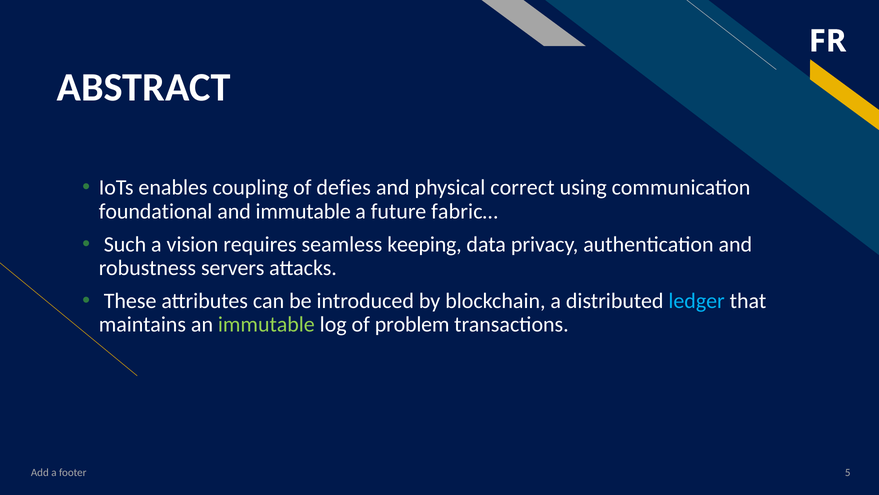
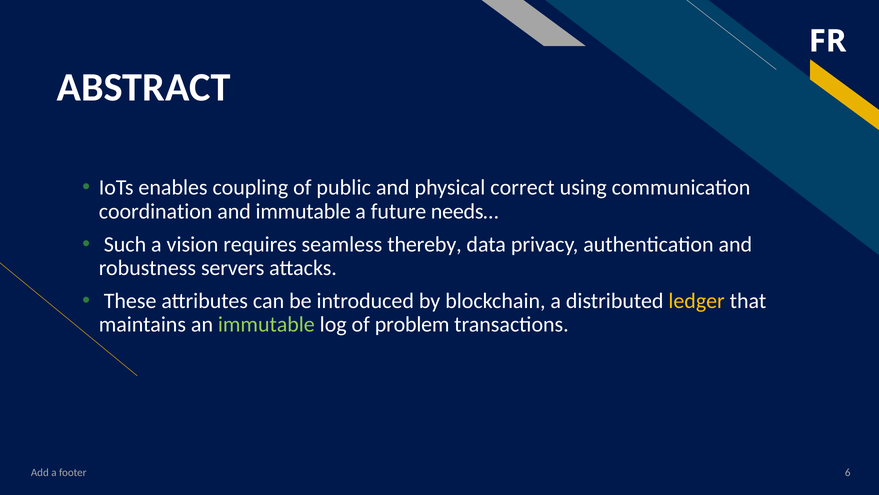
defies: defies -> public (344, 187)
foundational: foundational -> coordination (156, 211)
fabric…: fabric… -> needs… (465, 211)
keeping: keeping -> thereby (424, 244)
ledger colour: light blue -> yellow (697, 301)
5: 5 -> 6 (848, 472)
